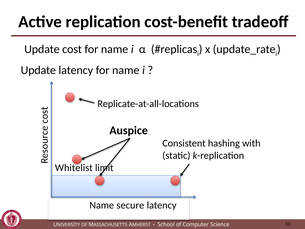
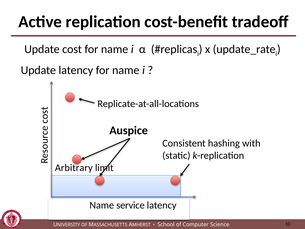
Whitelist: Whitelist -> Arbitrary (74, 167)
secure: secure -> service (130, 205)
